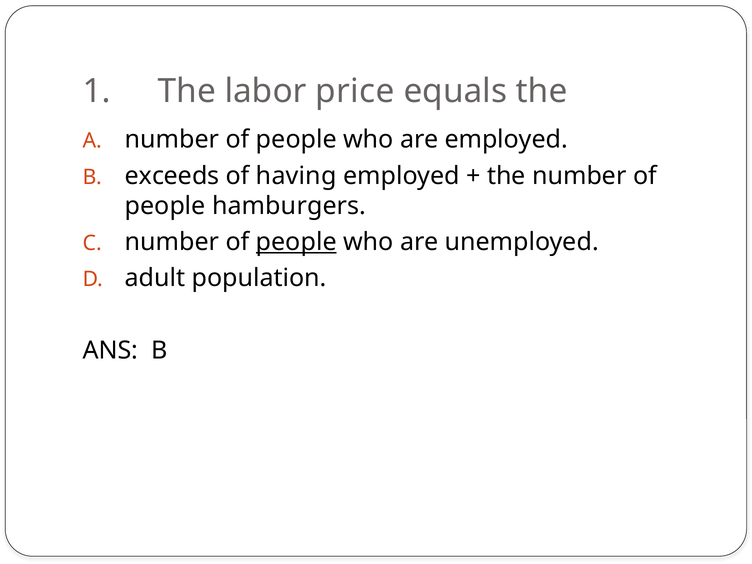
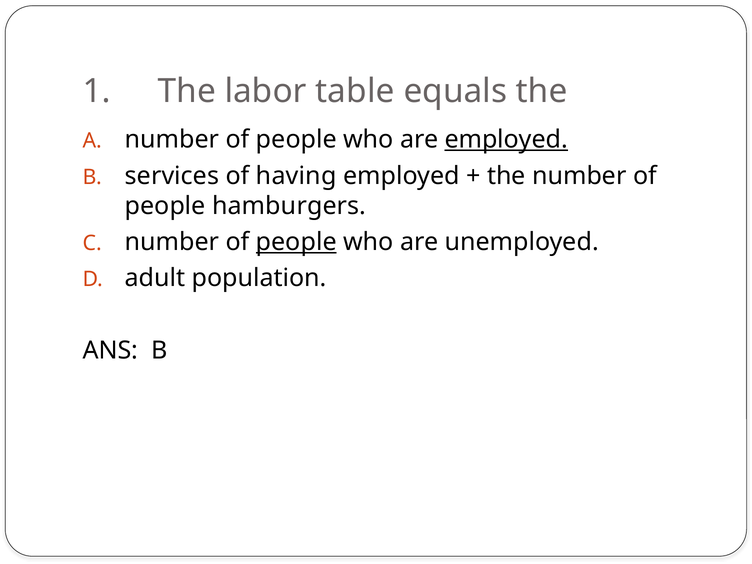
price: price -> table (355, 91)
employed underline: none -> present (506, 140)
exceeds: exceeds -> services (172, 176)
